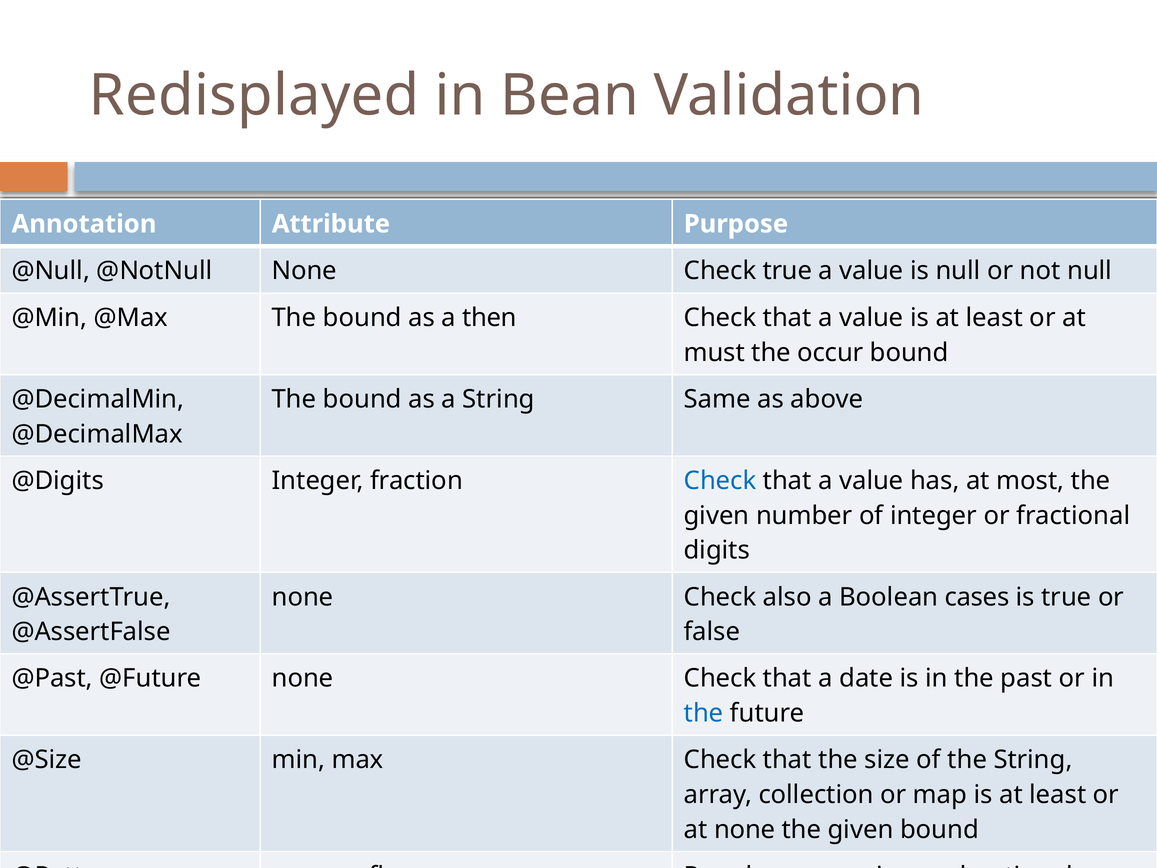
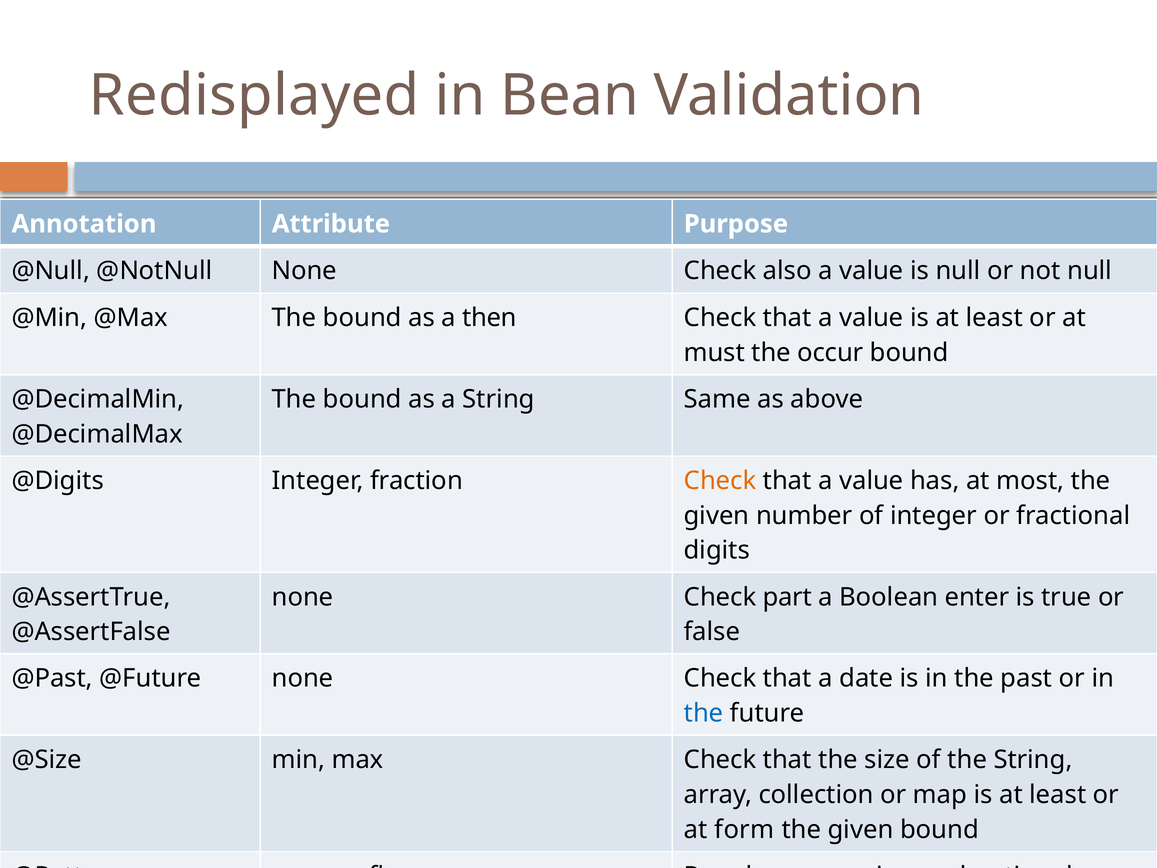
Check true: true -> also (787, 271)
Check colour: blue -> orange (720, 481)
also: also -> part (787, 597)
cases: cases -> enter (977, 597)
at none: none -> form (744, 829)
